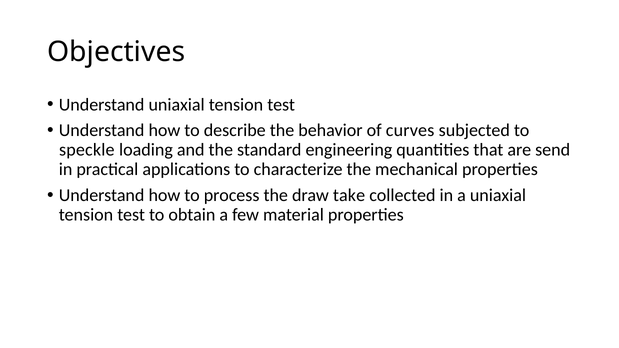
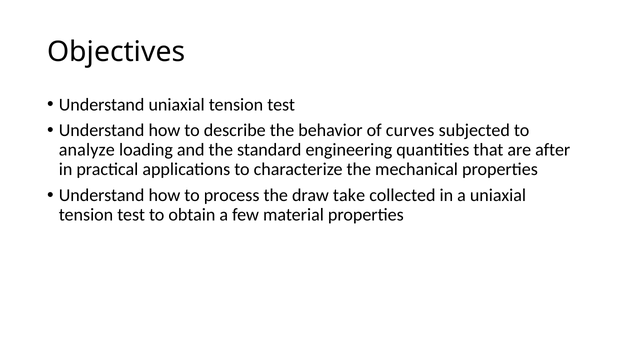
speckle: speckle -> analyze (87, 150)
send: send -> after (553, 150)
